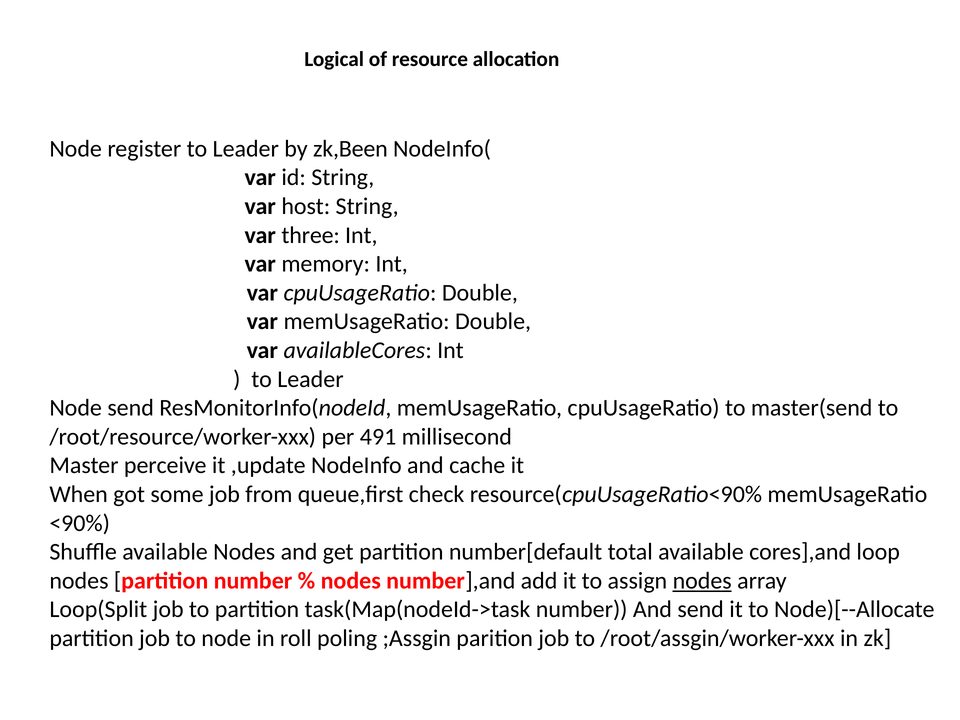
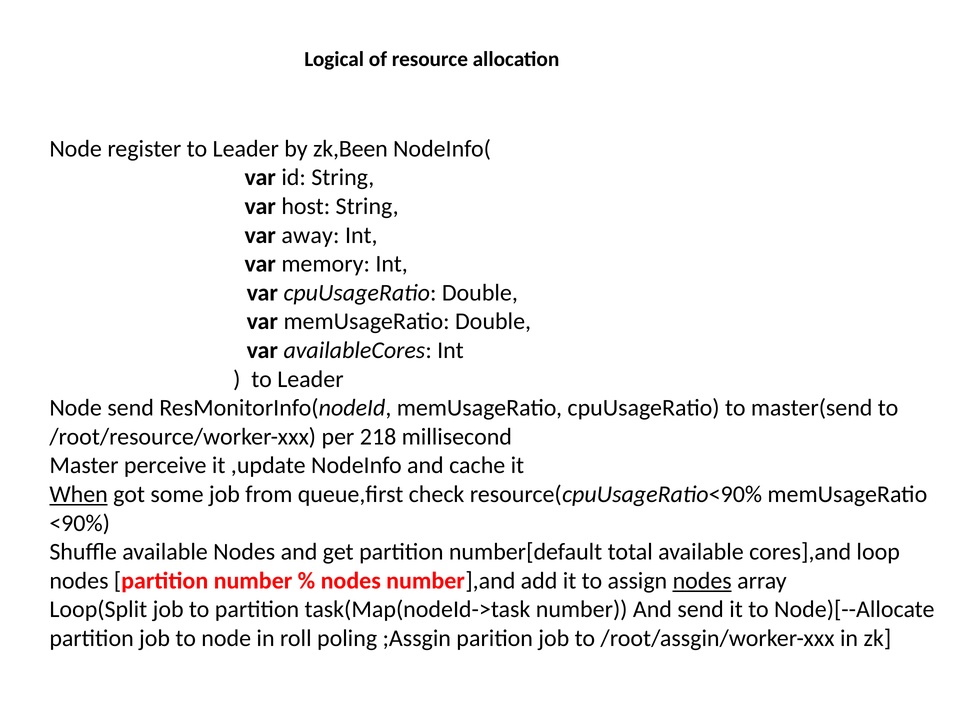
three: three -> away (310, 235)
491: 491 -> 218 (378, 437)
When underline: none -> present (79, 494)
